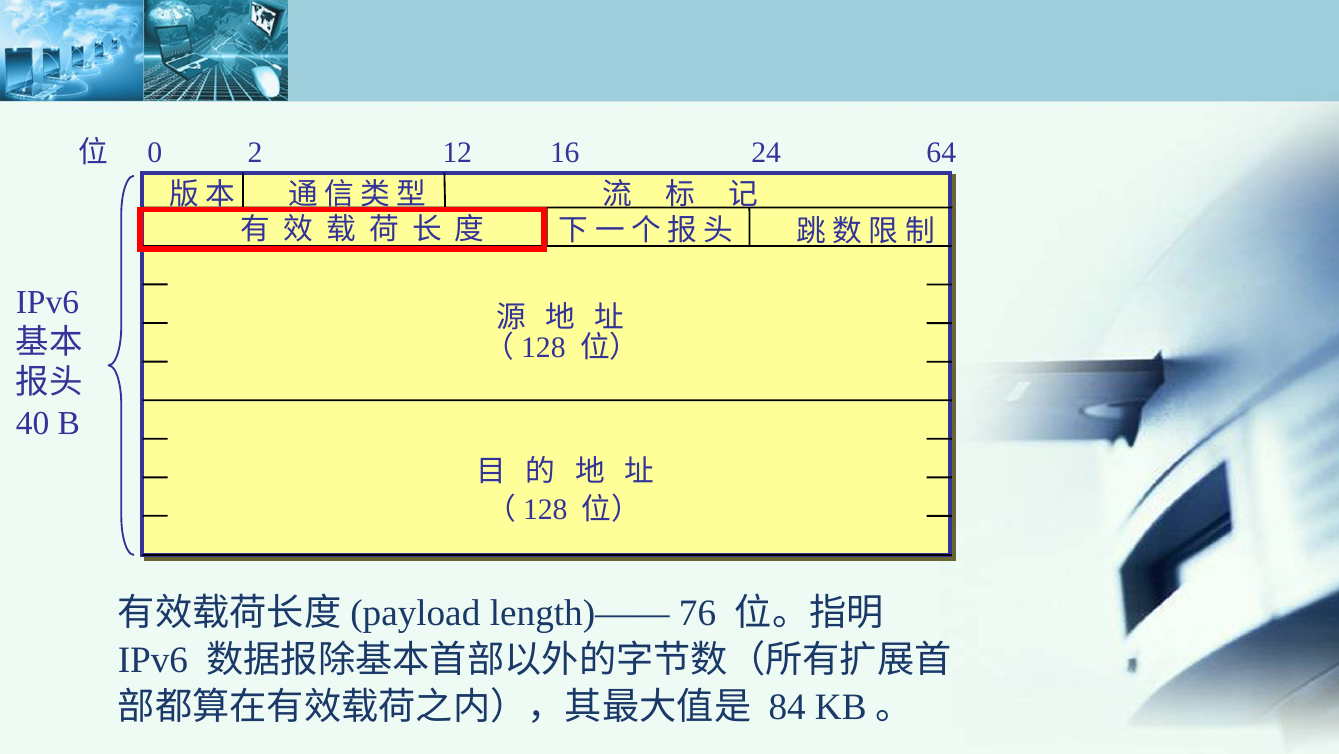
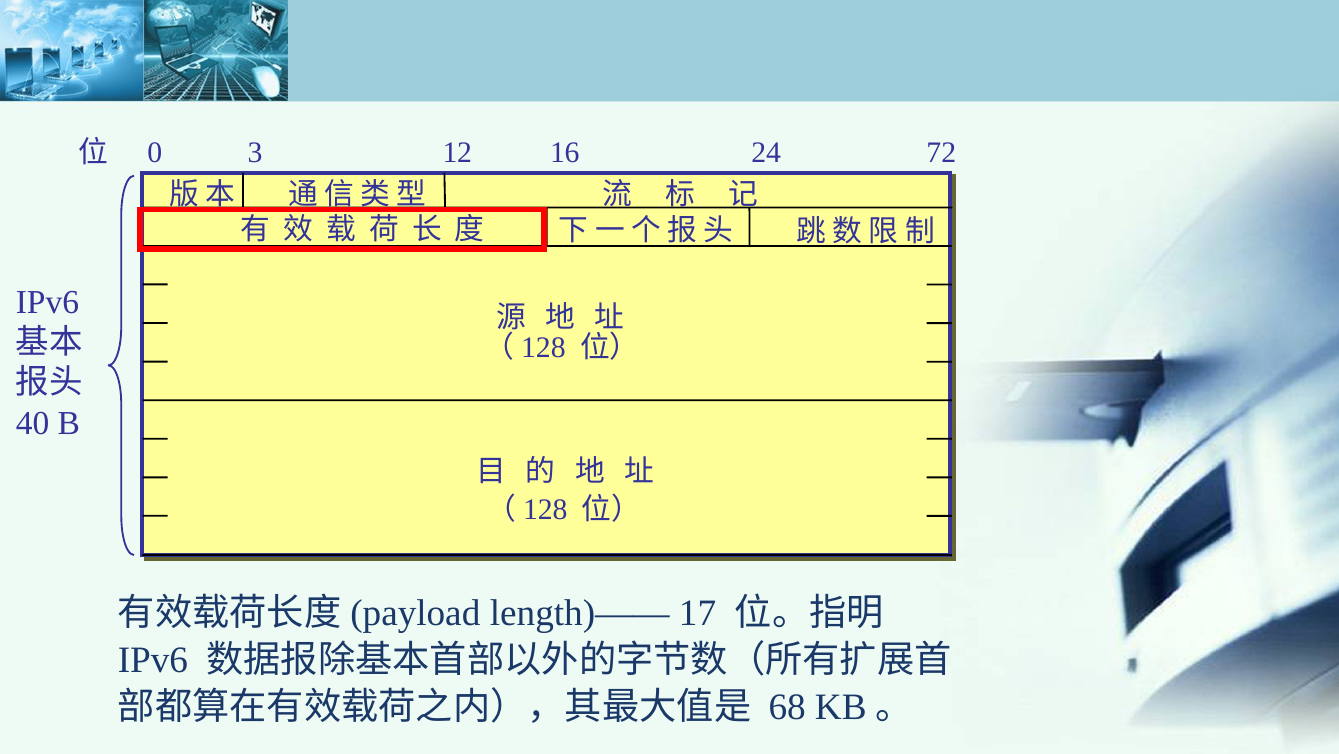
2: 2 -> 3 (255, 153)
64: 64 -> 72 (941, 153)
76: 76 -> 17 (698, 613)
84: 84 -> 68 (787, 707)
